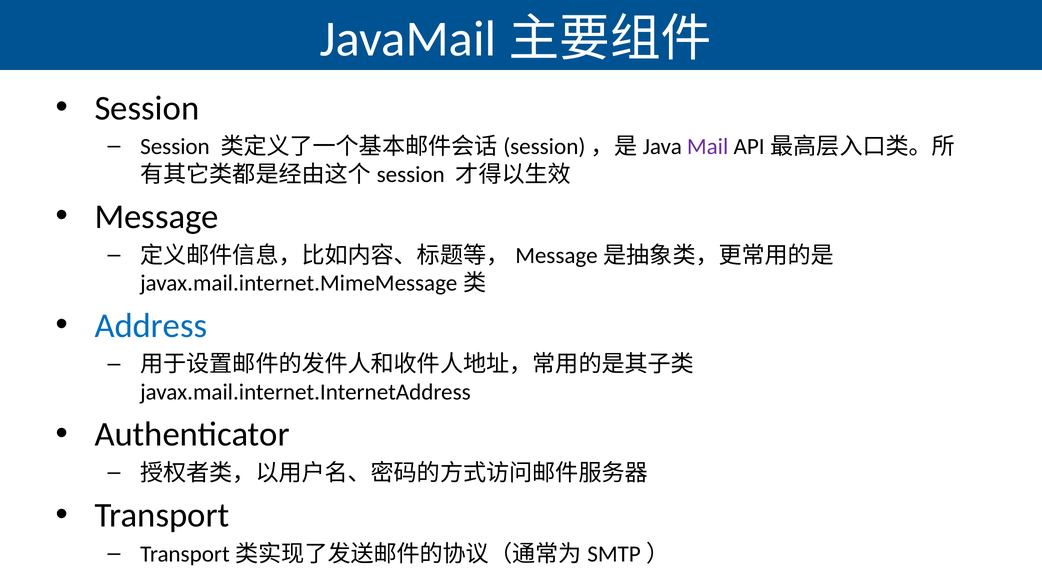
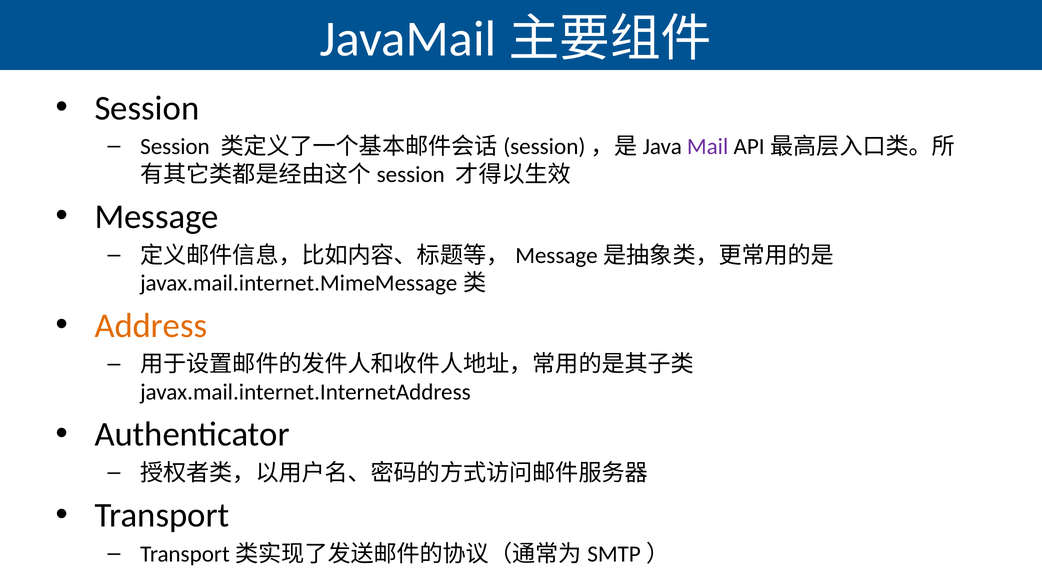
Address colour: blue -> orange (151, 326)
